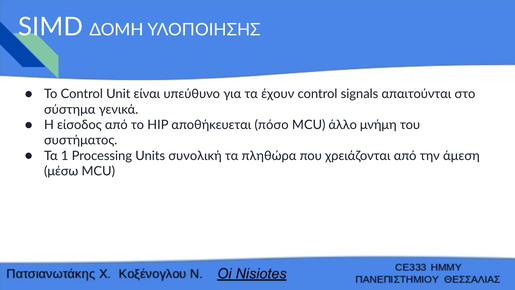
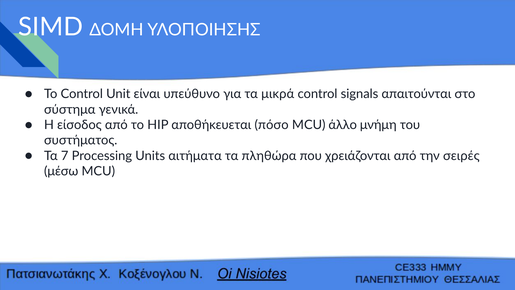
έχουν: έχουν -> μικρά (278, 94)
1: 1 -> 7 (65, 156)
συνολική: συνολική -> αιτήματα (195, 156)
άμεση: άμεση -> σειρές (461, 156)
